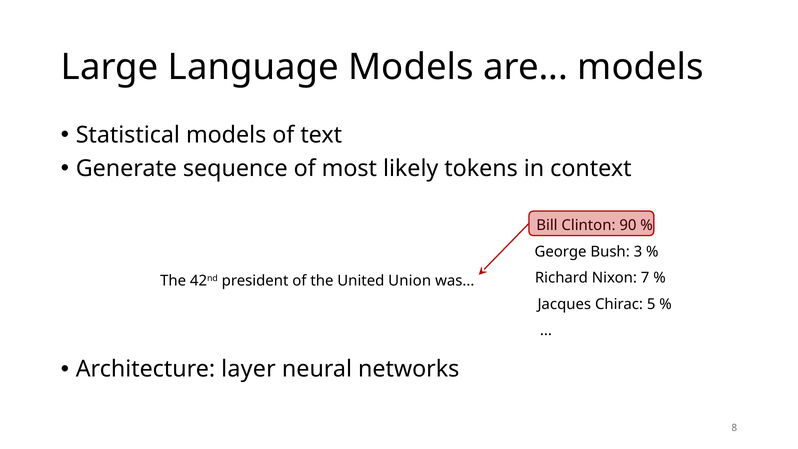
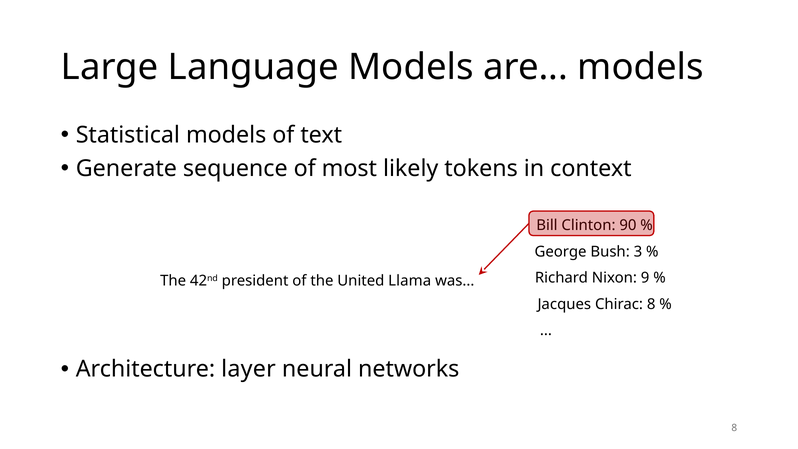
7: 7 -> 9 (645, 278)
Union: Union -> Llama (410, 281)
Chirac 5: 5 -> 8 (651, 304)
